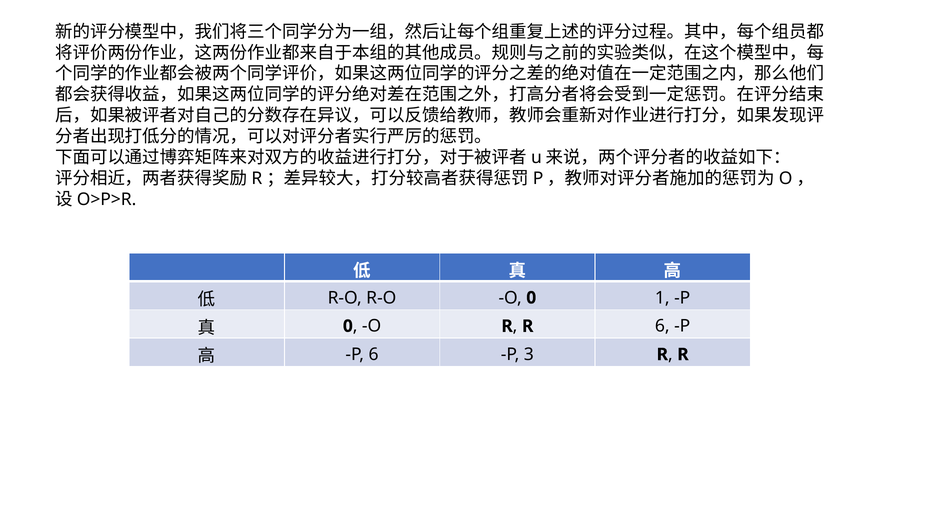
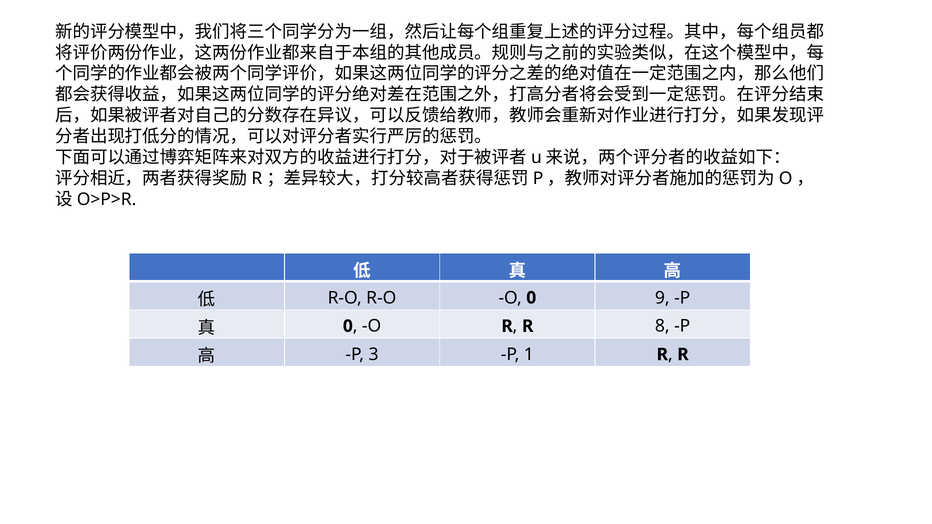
1: 1 -> 9 (662, 298)
6: 6 -> 8 (662, 326)
P 6: 6 -> 3 (374, 355)
3: 3 -> 1 (529, 355)
